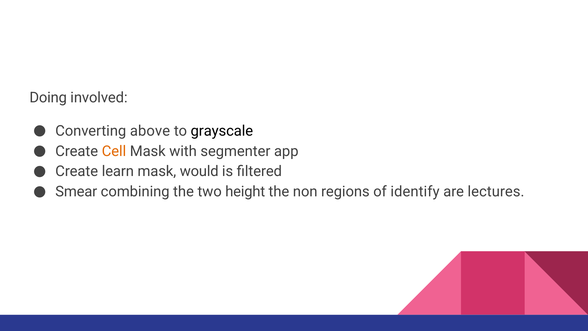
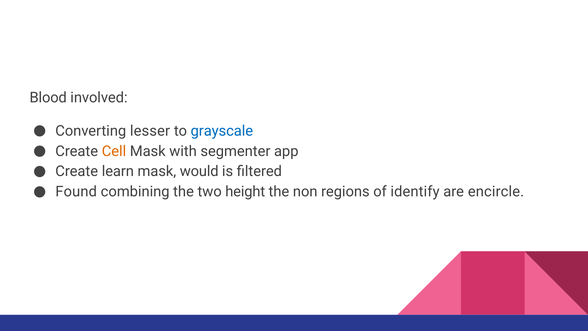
Doing: Doing -> Blood (48, 97)
above: above -> lesser (150, 131)
grayscale colour: black -> blue (222, 131)
Smear: Smear -> Found (76, 192)
lectures: lectures -> encircle (496, 192)
